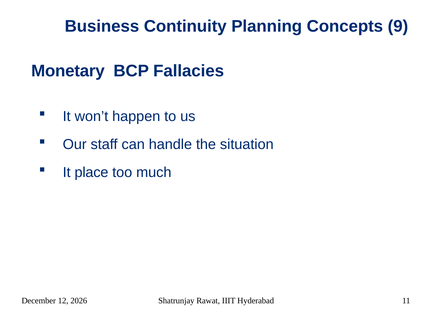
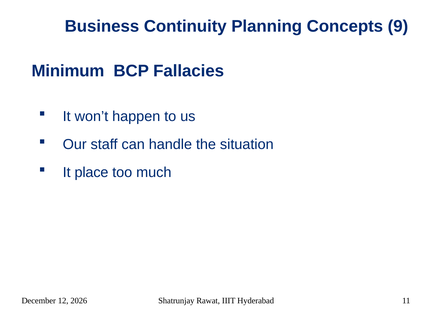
Monetary: Monetary -> Minimum (68, 71)
